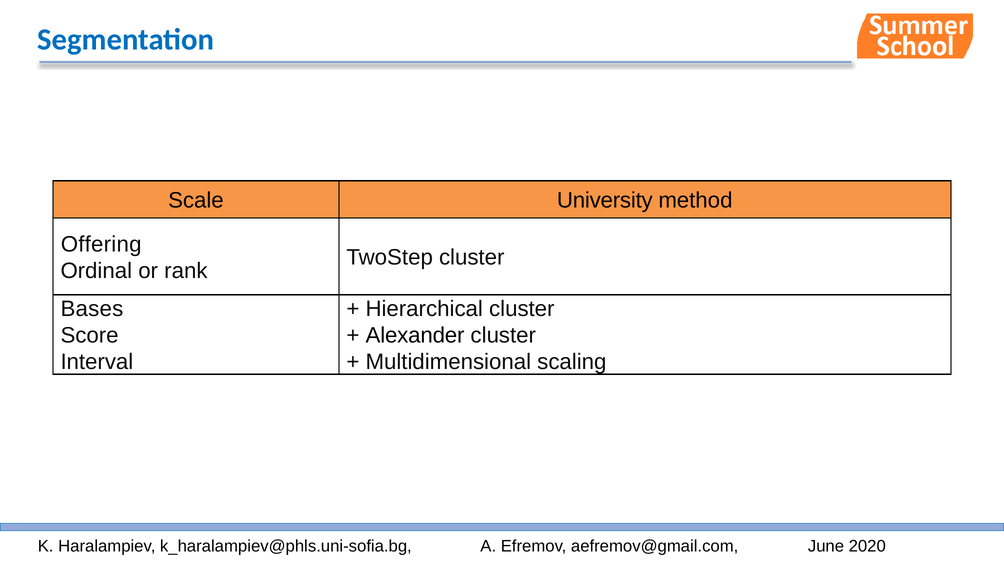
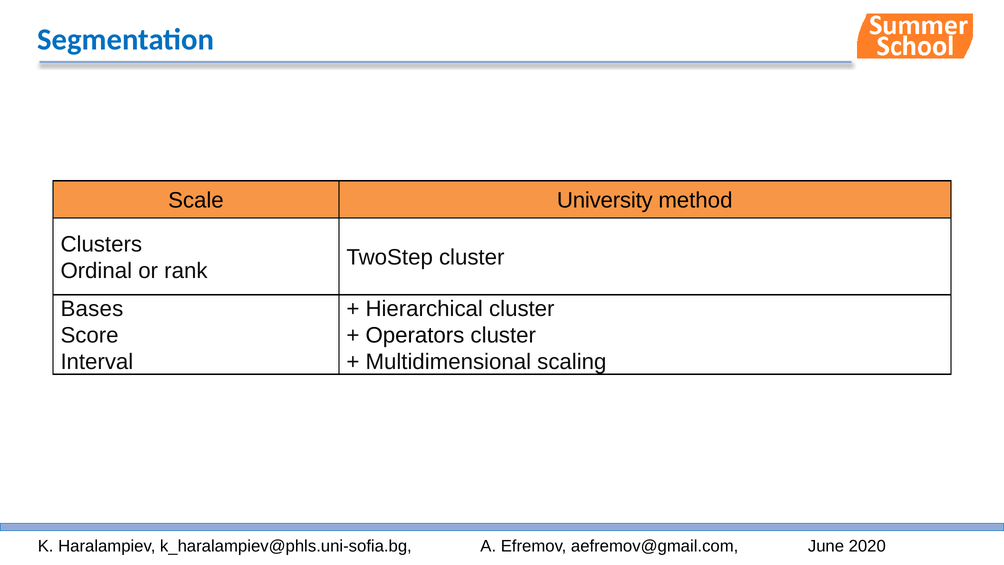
Offering: Offering -> Clusters (101, 244)
Alexander: Alexander -> Operators (415, 335)
